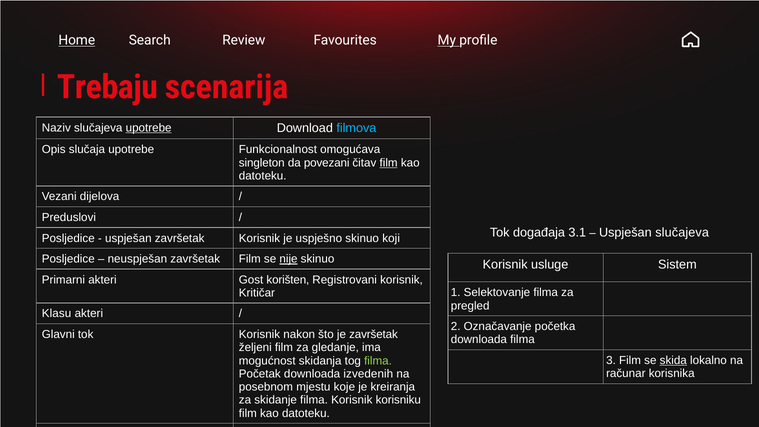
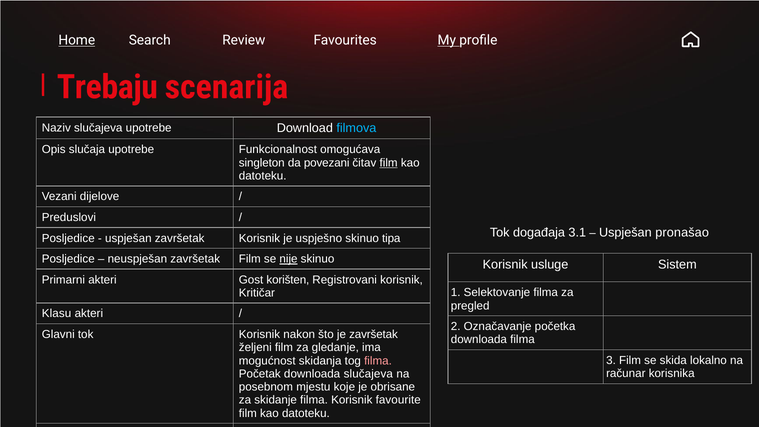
upotrebe underline: present -> none (149, 128)
dijelova: dijelova -> dijelove (100, 197)
Uspješan slučajeva: slučajeva -> pronašao (682, 232)
koji: koji -> tipa (391, 238)
skida underline: present -> none (673, 360)
filma colour: light green -> pink (378, 361)
downloada izvedenih: izvedenih -> slučajeva (368, 374)
kreiranja: kreiranja -> obrisane (393, 387)
korisniku: korisniku -> favourite (398, 400)
